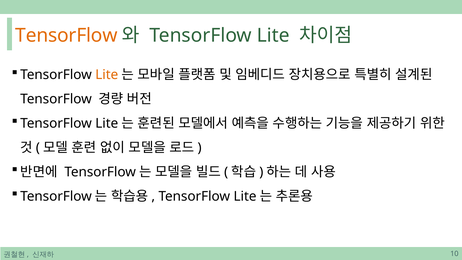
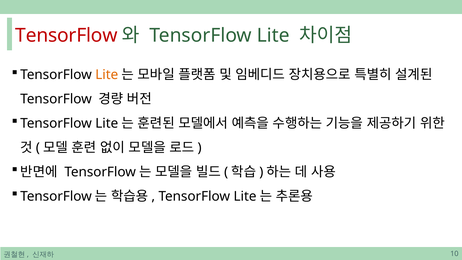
TensorFlow colour: orange -> red (66, 35)
